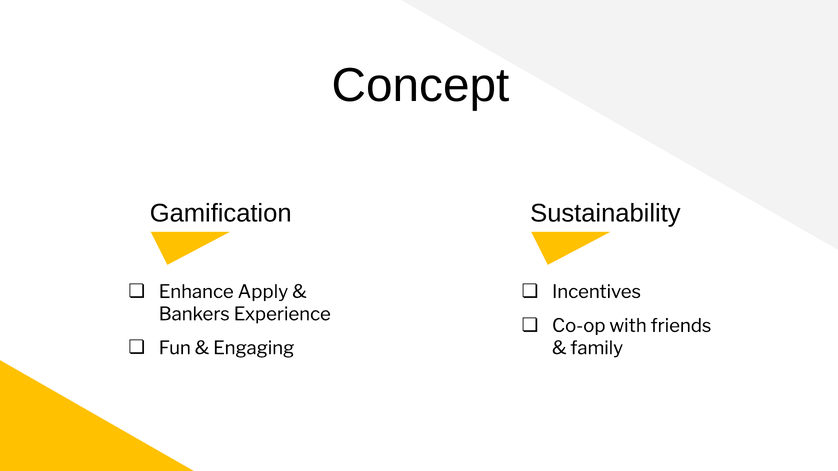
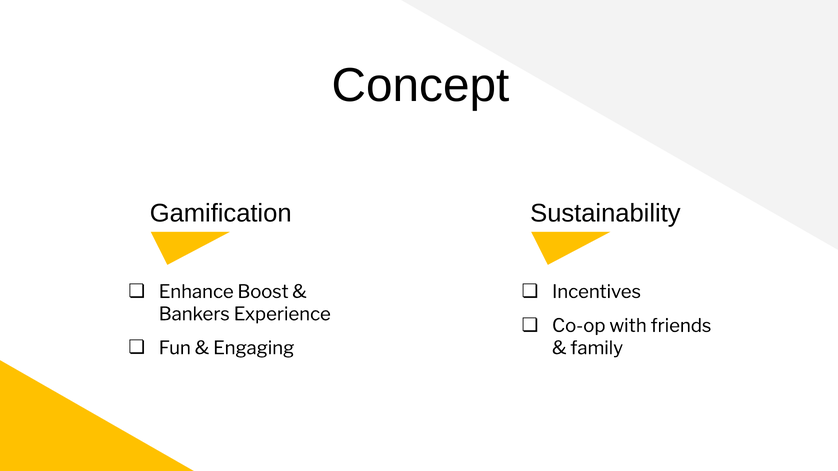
Apply: Apply -> Boost (263, 292)
